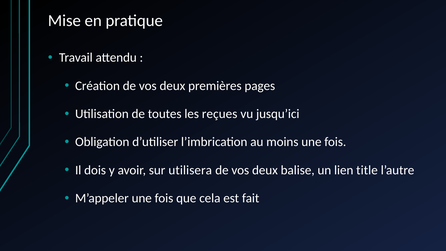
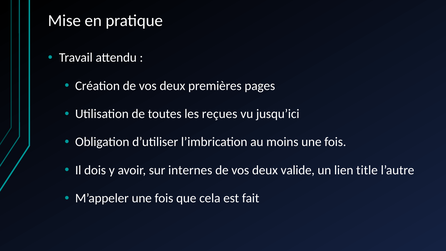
utilisera: utilisera -> internes (190, 170)
balise: balise -> valide (298, 170)
